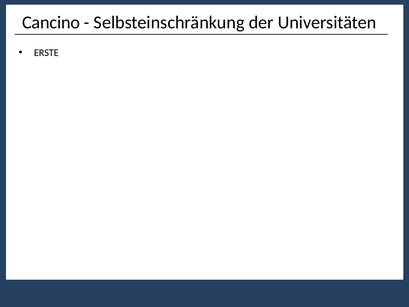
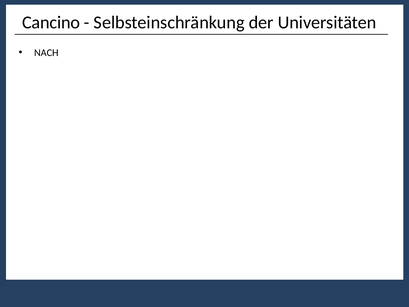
ERSTE: ERSTE -> NACH (46, 53)
